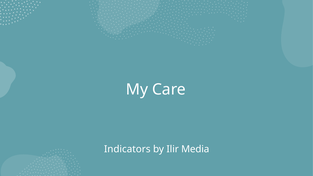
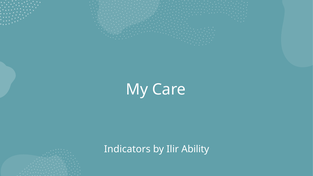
Media: Media -> Ability (195, 149)
